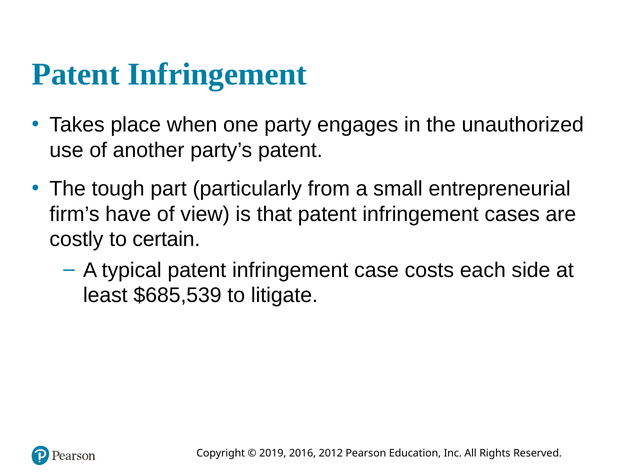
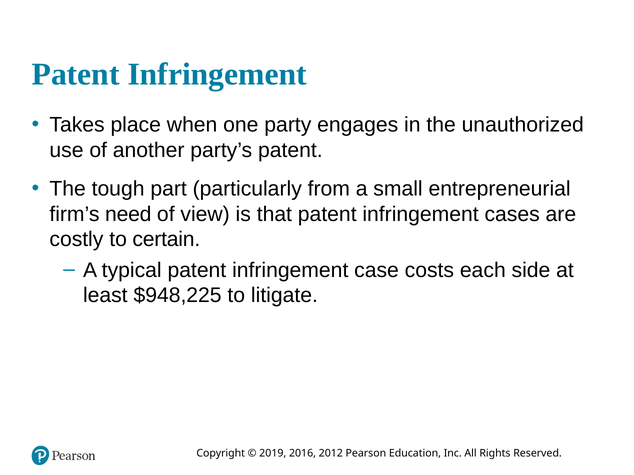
have: have -> need (128, 214)
$685,539: $685,539 -> $948,225 (178, 296)
